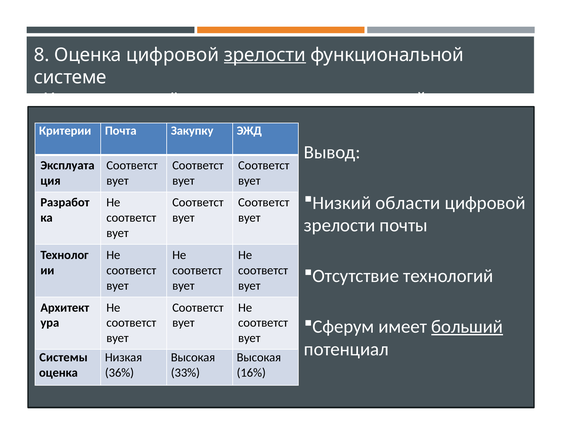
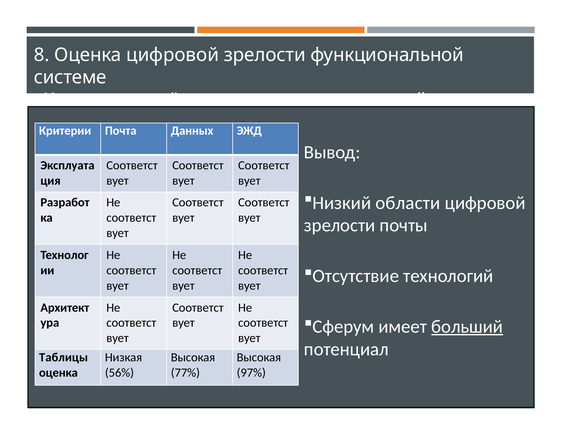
зрелости underline: present -> none (265, 55)
Закупку: Закупку -> Данных (192, 130)
Системы: Системы -> Таблицы (64, 357)
36%: 36% -> 56% (119, 372)
33%: 33% -> 77% (185, 372)
16%: 16% -> 97% (251, 372)
